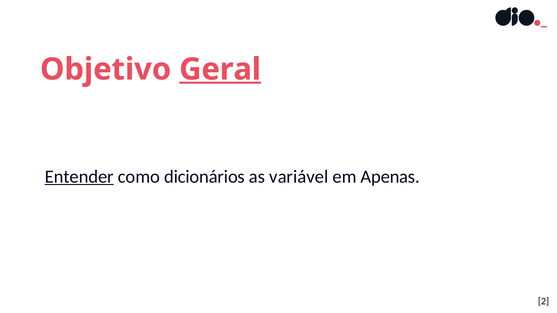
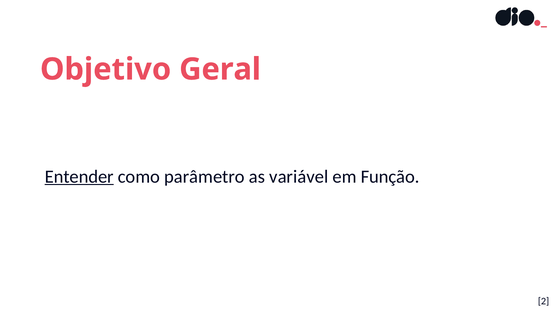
Geral underline: present -> none (220, 69)
dicionários: dicionários -> parâmetro (204, 177)
Apenas: Apenas -> Função (390, 177)
